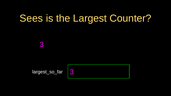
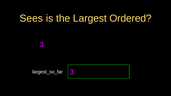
Counter: Counter -> Ordered (131, 18)
